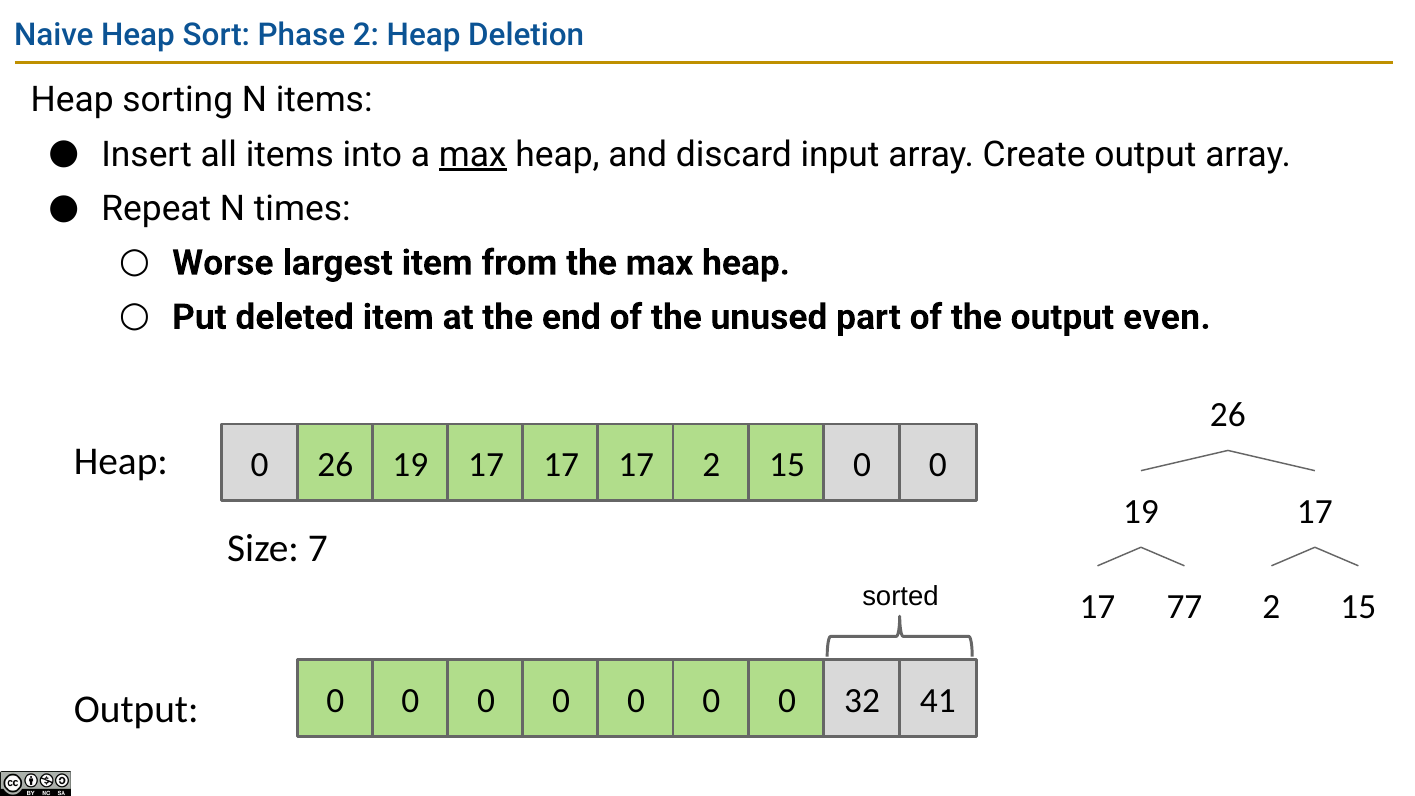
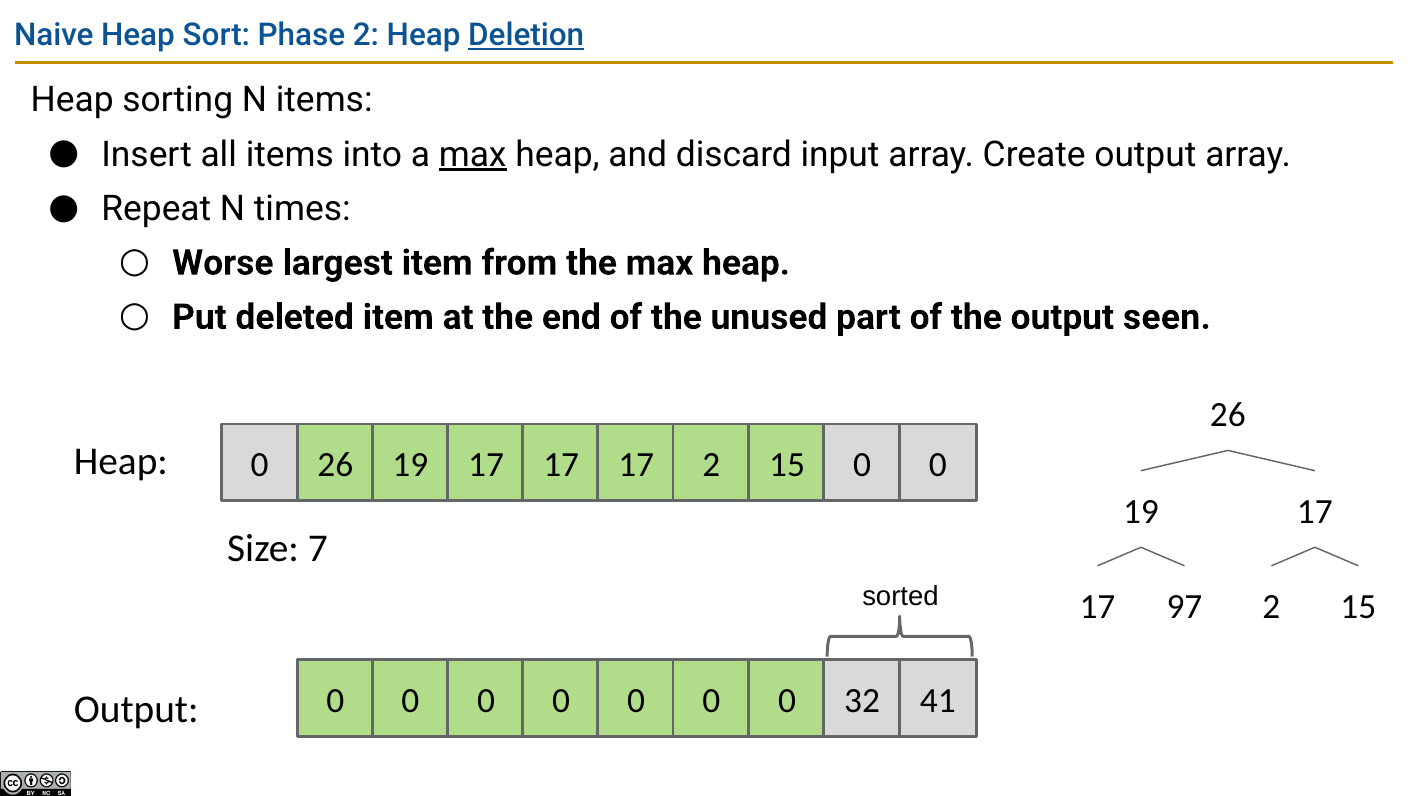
Deletion underline: none -> present (526, 35)
even: even -> seen (1167, 317)
77: 77 -> 97 (1184, 607)
